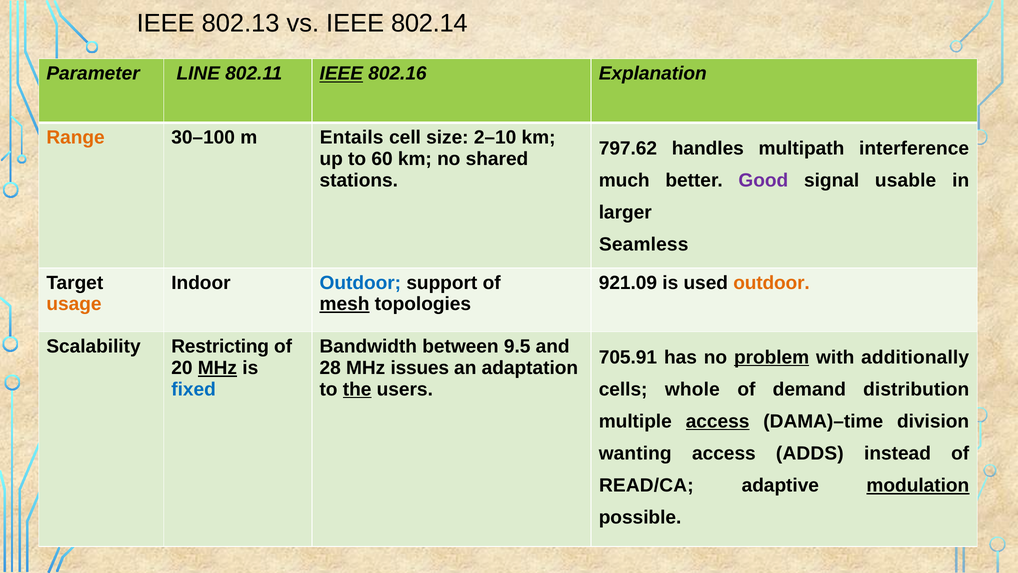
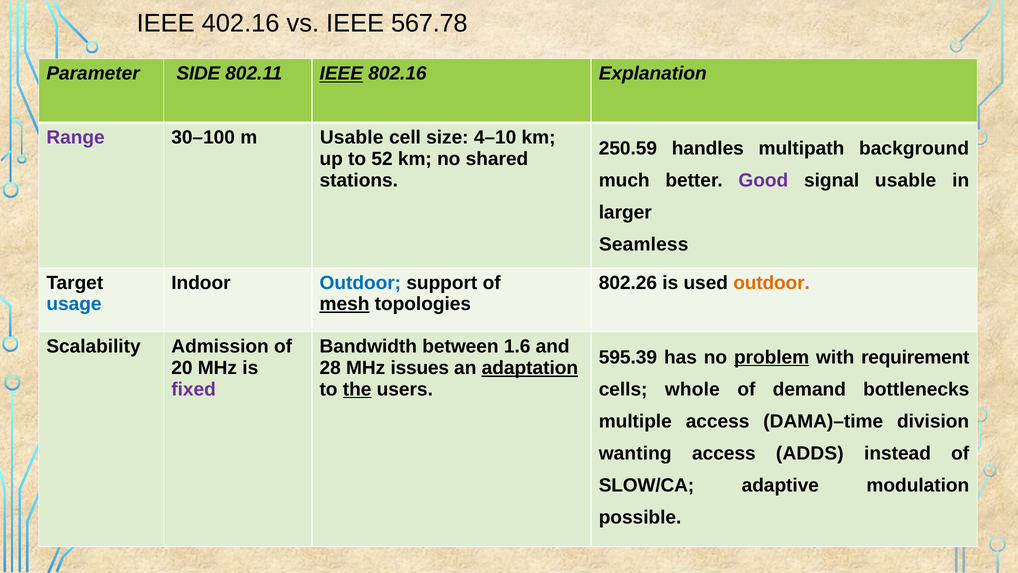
802.13: 802.13 -> 402.16 (241, 23)
802.14: 802.14 -> 567.78 (429, 23)
LINE: LINE -> SIDE (198, 74)
Range colour: orange -> purple (76, 137)
m Entails: Entails -> Usable (352, 137)
2–10: 2–10 -> 4–10 (495, 137)
797.62: 797.62 -> 250.59 (628, 148)
interference: interference -> background (914, 148)
60: 60 -> 52 (382, 159)
921.09: 921.09 -> 802.26 (628, 283)
usage colour: orange -> blue (74, 304)
Restricting: Restricting -> Admission (220, 346)
9.5: 9.5 -> 1.6 (517, 346)
705.91: 705.91 -> 595.39 (628, 357)
additionally: additionally -> requirement (915, 357)
MHz underline: present -> none (217, 368)
adaptation underline: none -> present (530, 368)
fixed colour: blue -> purple (194, 389)
distribution: distribution -> bottlenecks (916, 389)
access underline: present -> none (718, 421)
READ/CA: READ/CA -> SLOW/CA (646, 485)
modulation underline: present -> none (918, 485)
